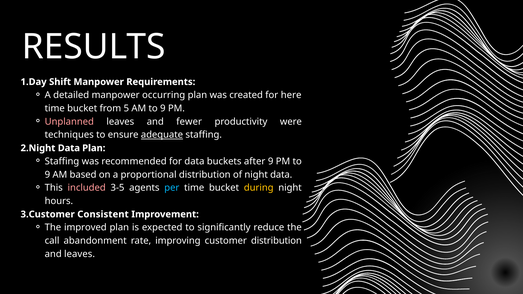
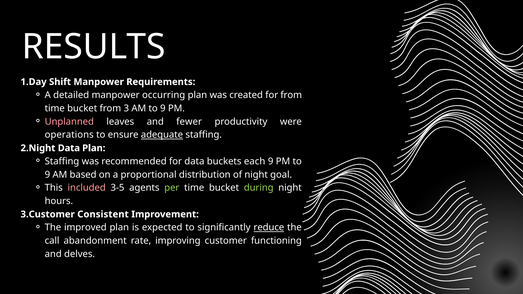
for here: here -> from (291, 95)
5: 5 -> 3 (126, 108)
techniques: techniques -> operations (69, 135)
after: after -> each (255, 161)
night data: data -> goal (281, 175)
per colour: light blue -> light green (172, 188)
during colour: yellow -> light green (259, 188)
reduce underline: none -> present (269, 228)
customer distribution: distribution -> functioning (276, 241)
and leaves: leaves -> delves (80, 254)
